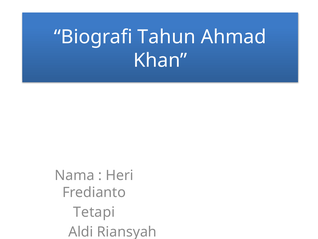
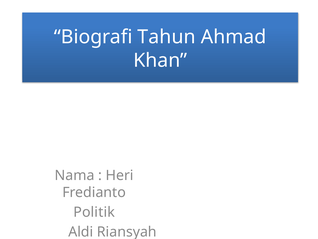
Tetapi: Tetapi -> Politik (94, 212)
